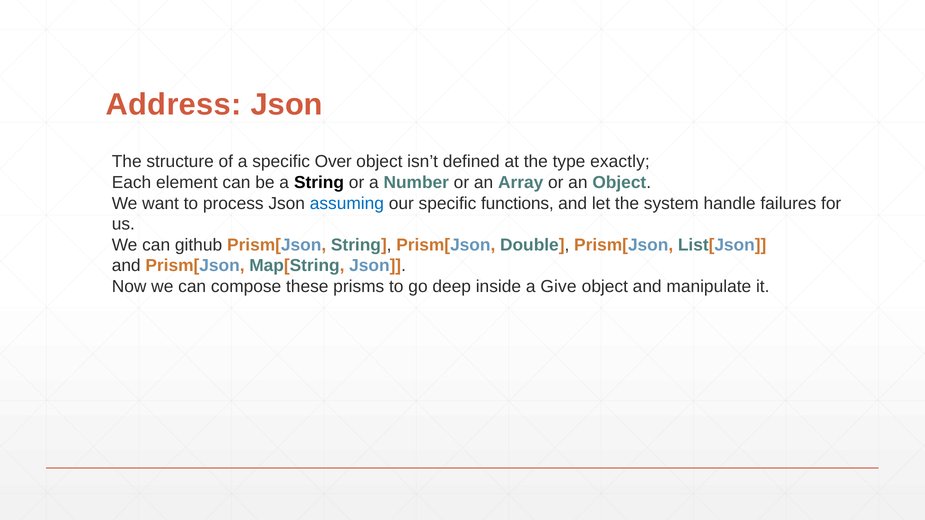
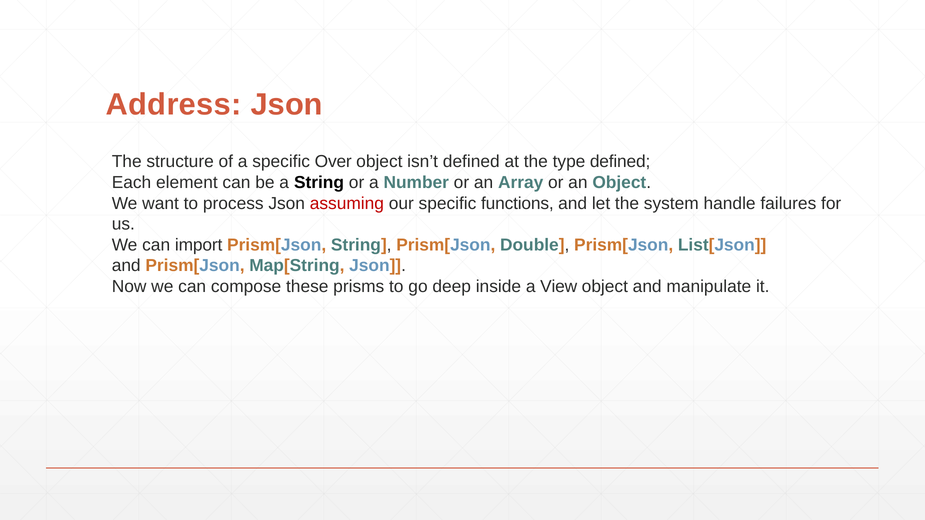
type exactly: exactly -> defined (620, 162)
assuming colour: blue -> red (347, 203)
github: github -> import (199, 245)
Give: Give -> View (559, 287)
